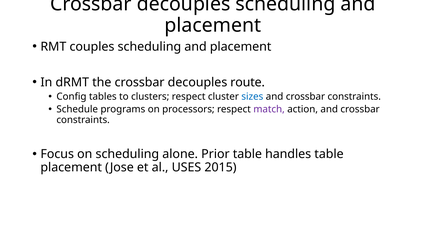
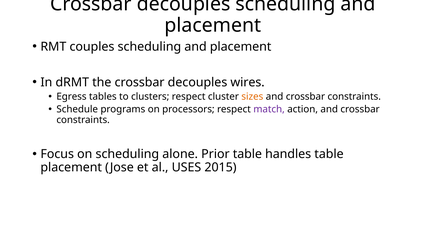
route: route -> wires (248, 82)
Config: Config -> Egress (71, 96)
sizes colour: blue -> orange (252, 96)
